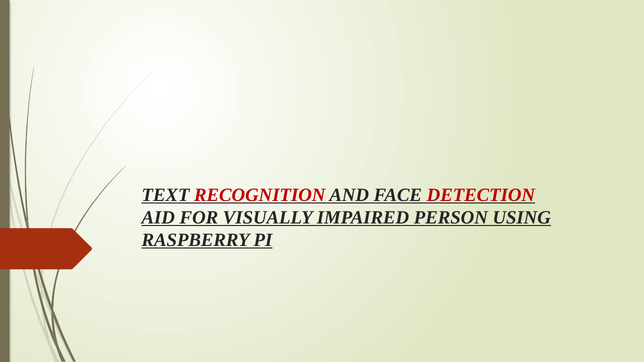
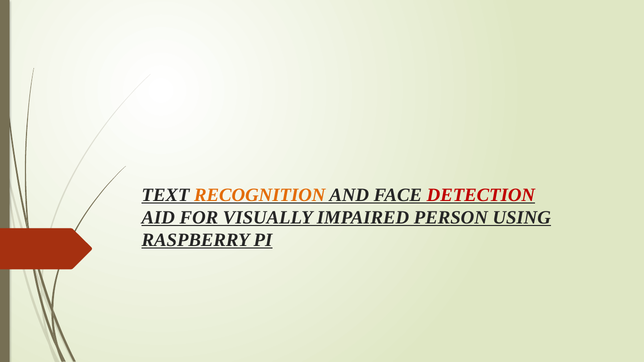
RECOGNITION colour: red -> orange (260, 195)
